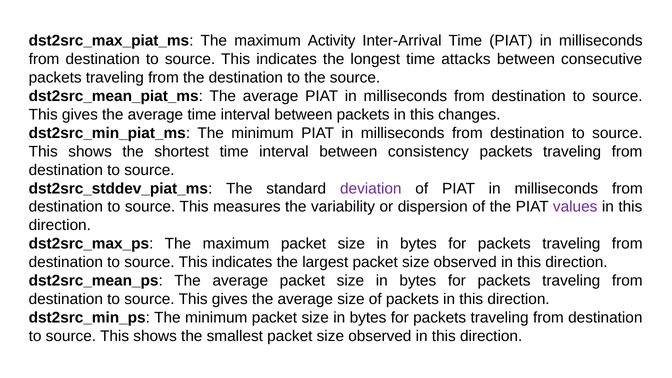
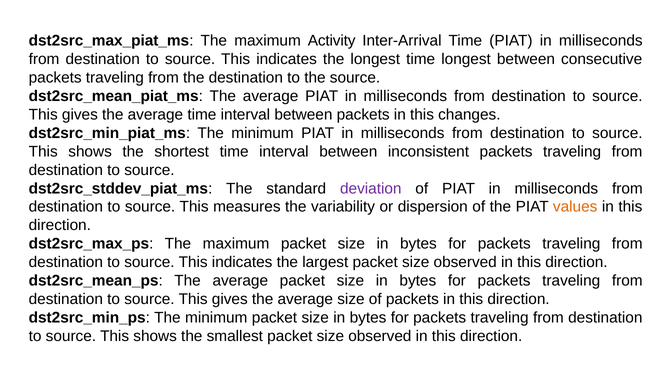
time attacks: attacks -> longest (466, 59)
consistency: consistency -> inconsistent (428, 151)
values colour: purple -> orange (575, 207)
